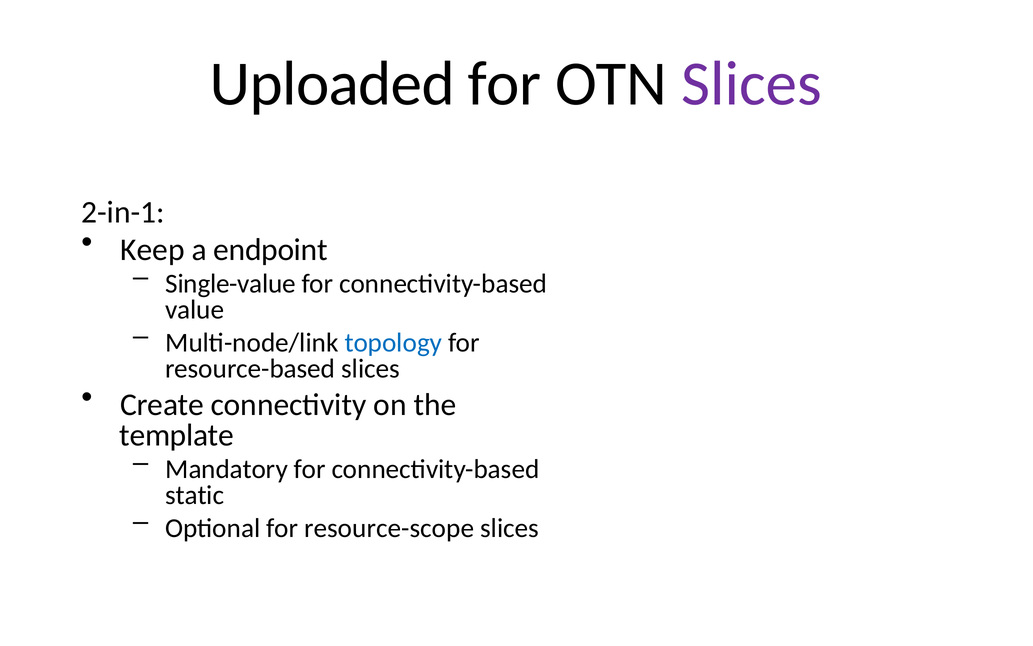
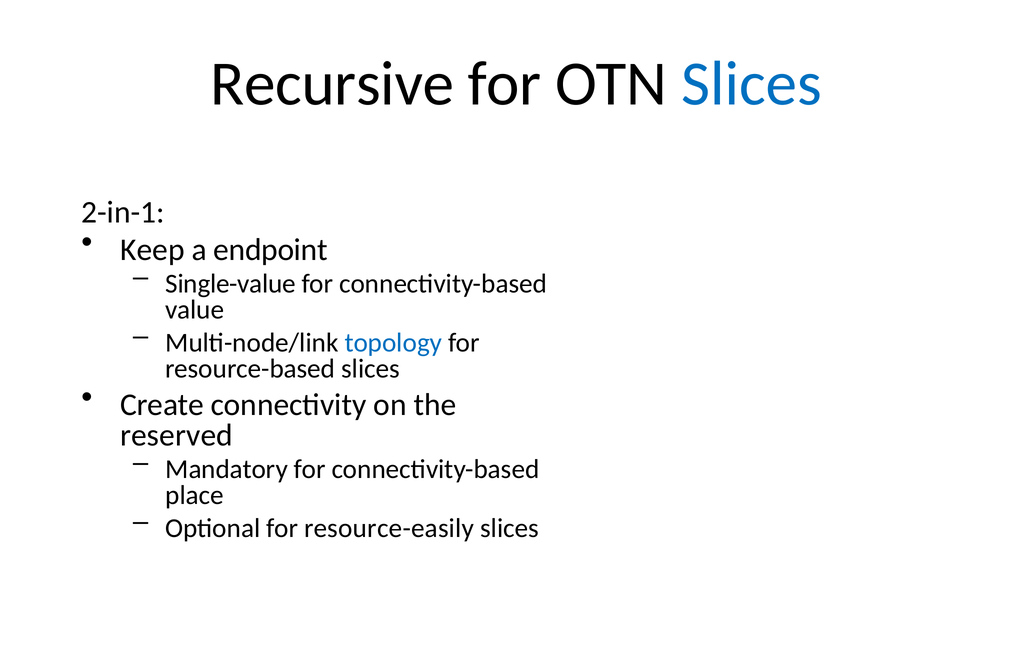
Uploaded: Uploaded -> Recursive (332, 84)
Slices colour: purple -> blue (752, 84)
template: template -> reserved (176, 435)
static: static -> place (195, 495)
resource-scope: resource-scope -> resource-easily (389, 528)
